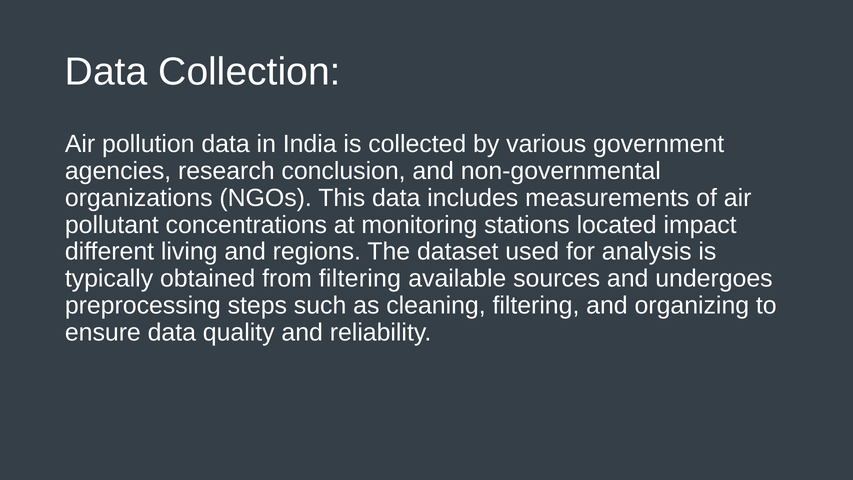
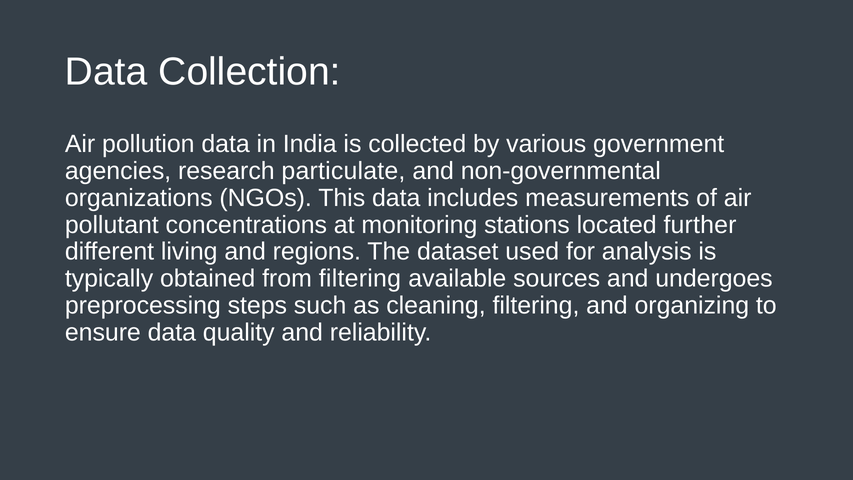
conclusion: conclusion -> particulate (343, 171)
impact: impact -> further (700, 225)
